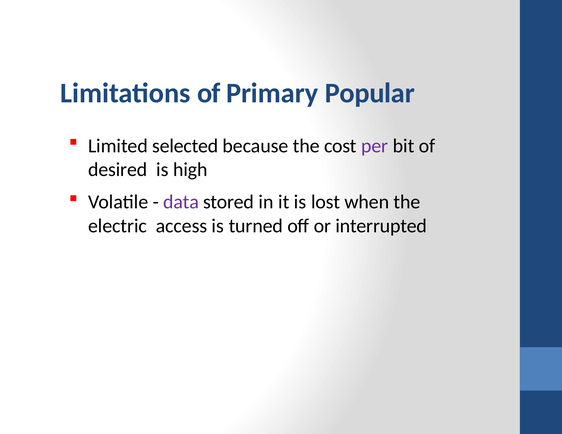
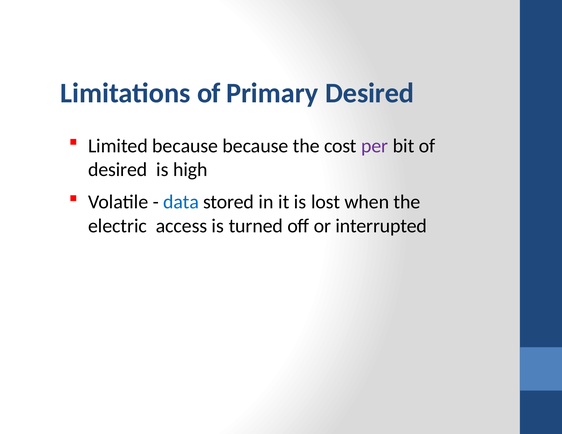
Primary Popular: Popular -> Desired (370, 93)
Limited selected: selected -> because (185, 146)
data colour: purple -> blue (181, 202)
